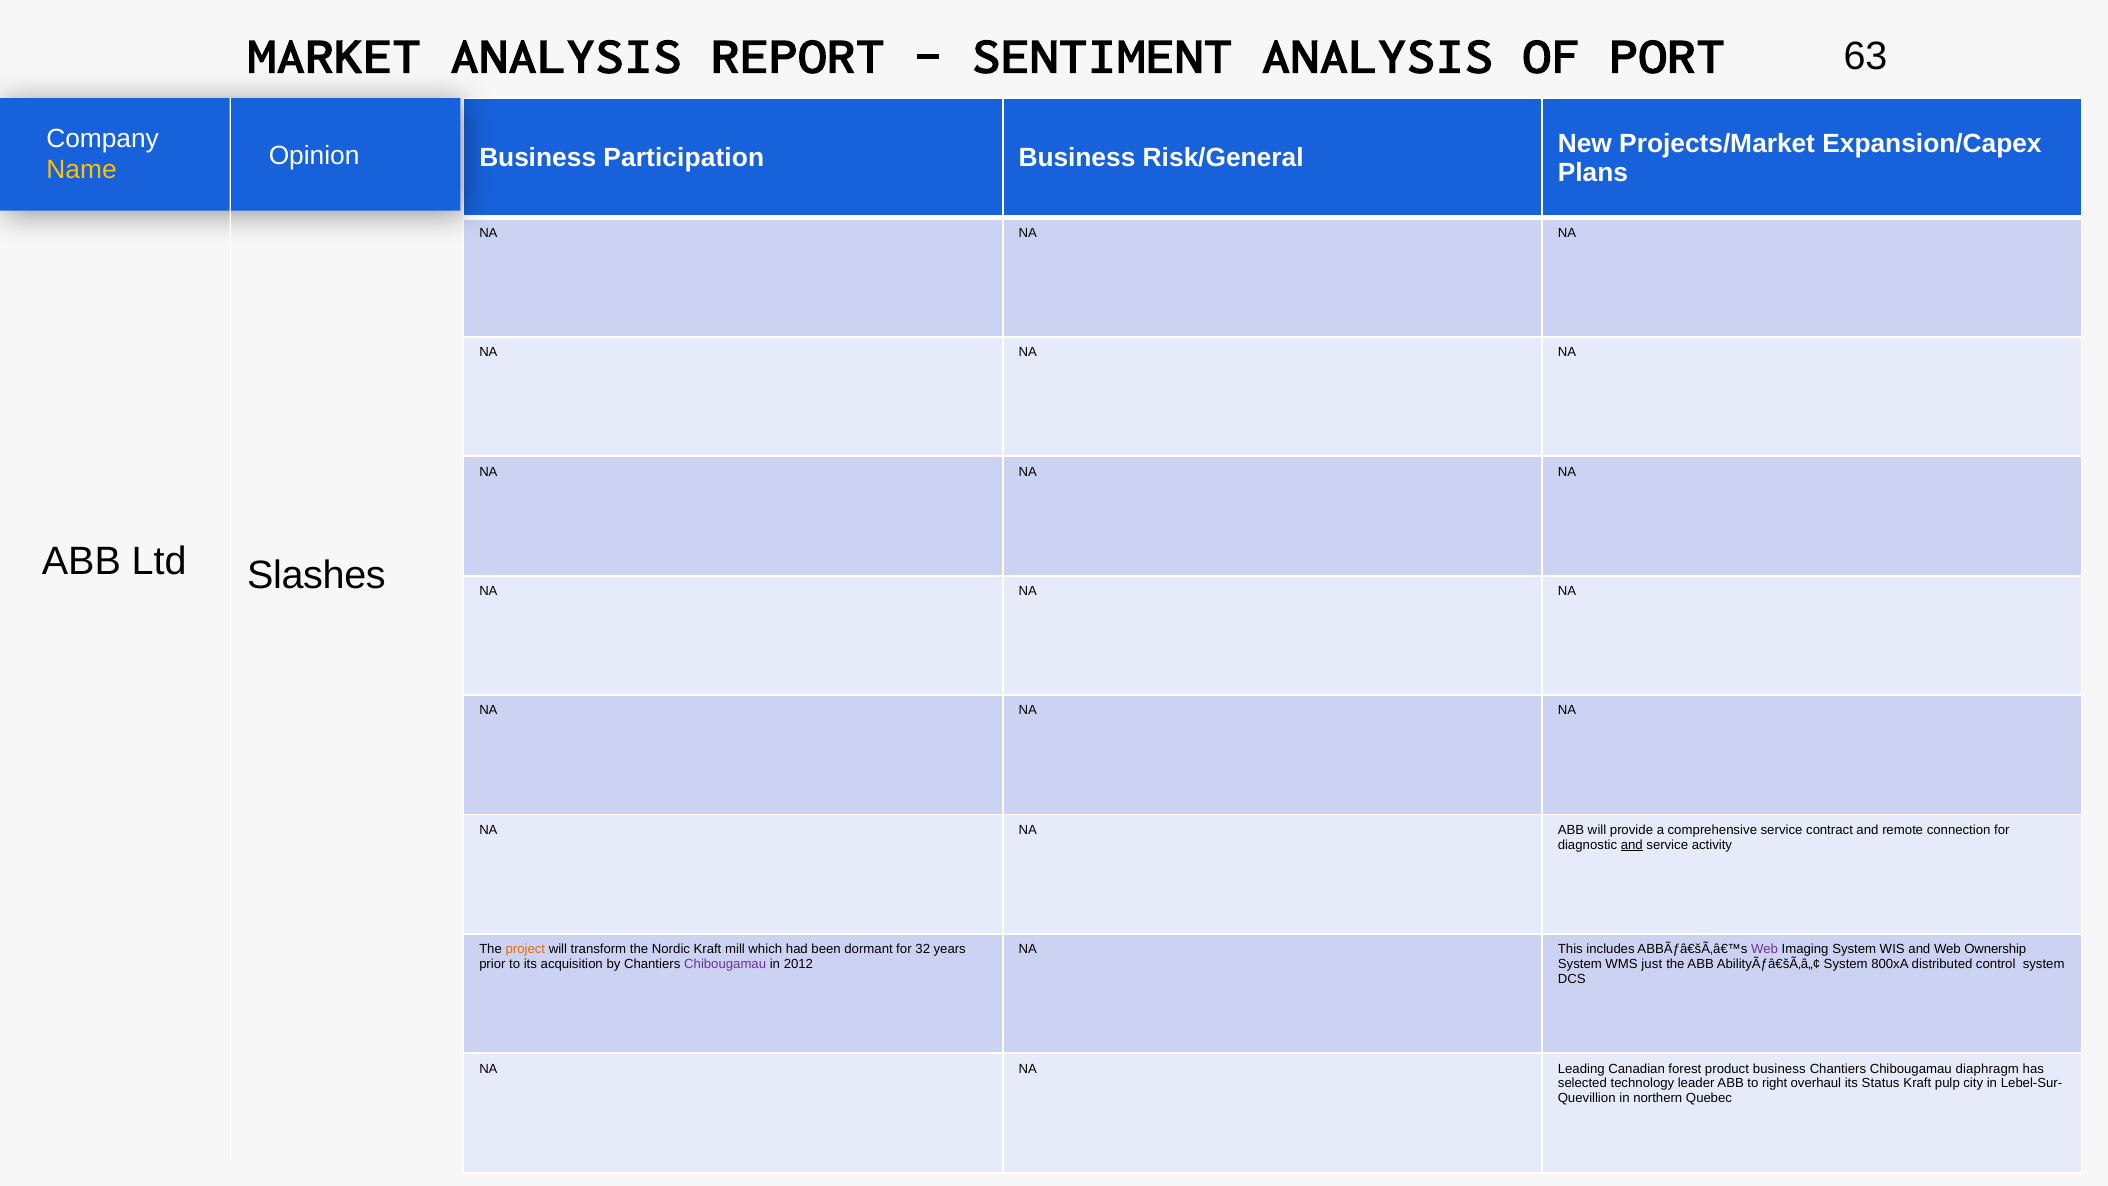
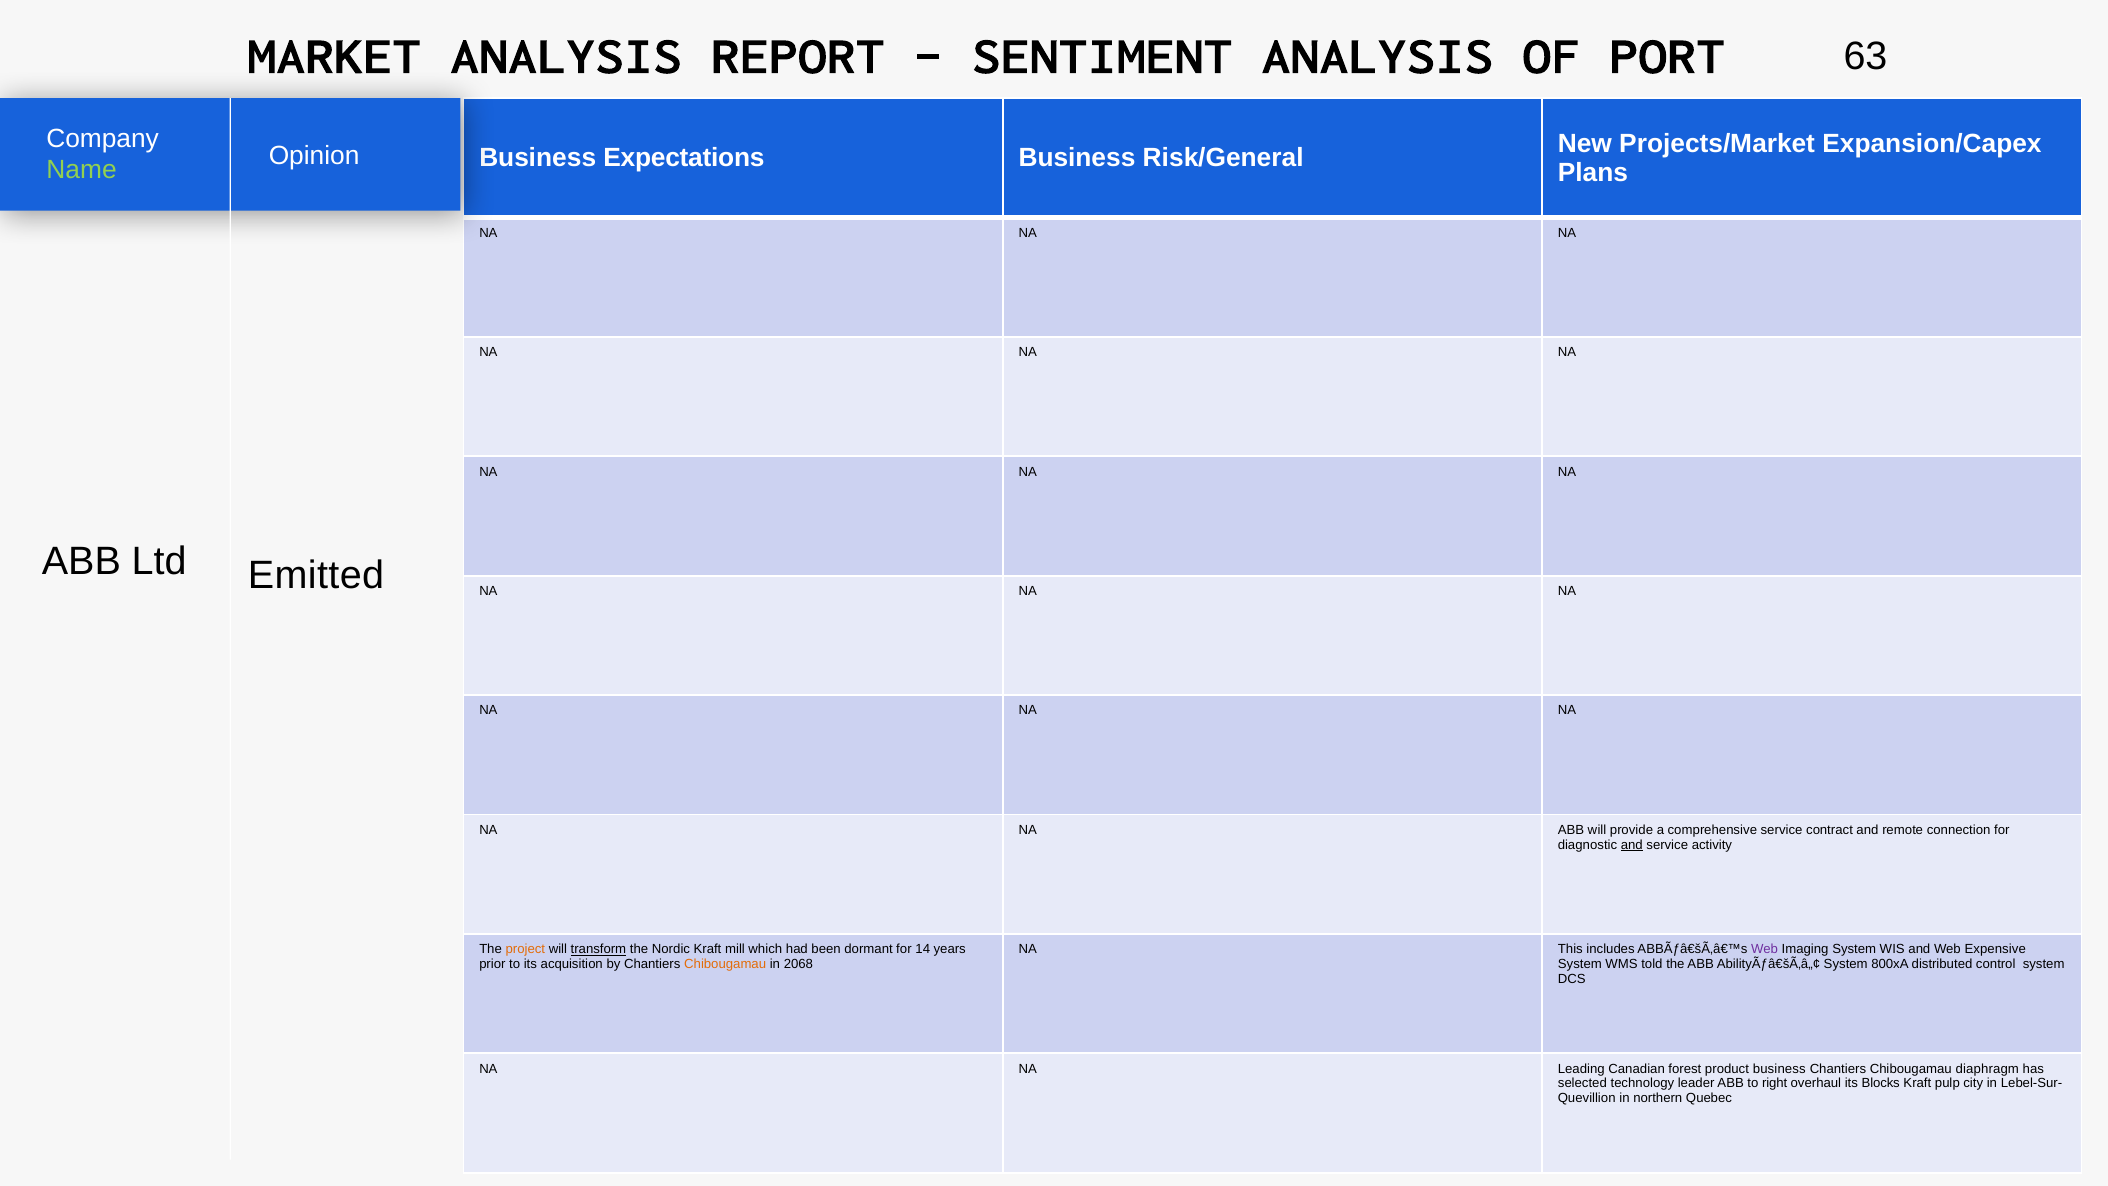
Participation: Participation -> Expectations (684, 158)
Name colour: yellow -> light green (82, 170)
Slashes: Slashes -> Emitted (316, 575)
transform underline: none -> present (598, 949)
32: 32 -> 14 (923, 949)
Ownership: Ownership -> Expensive (1995, 949)
Chibougamau colour: purple -> orange (725, 964)
2012: 2012 -> 2068 (798, 964)
just: just -> told (1652, 964)
Status: Status -> Blocks (1881, 1083)
